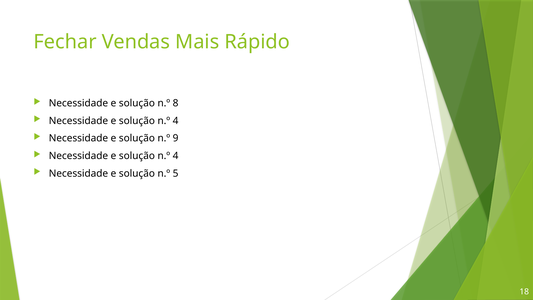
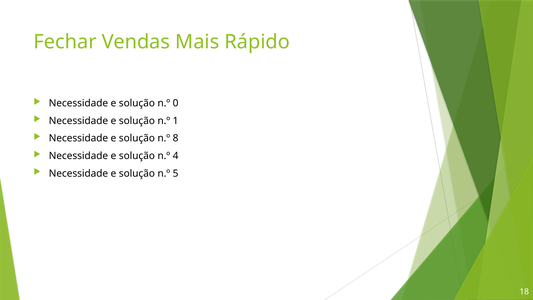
8: 8 -> 0 (176, 103)
4: 4 -> 1 (176, 121)
9: 9 -> 8 (176, 138)
